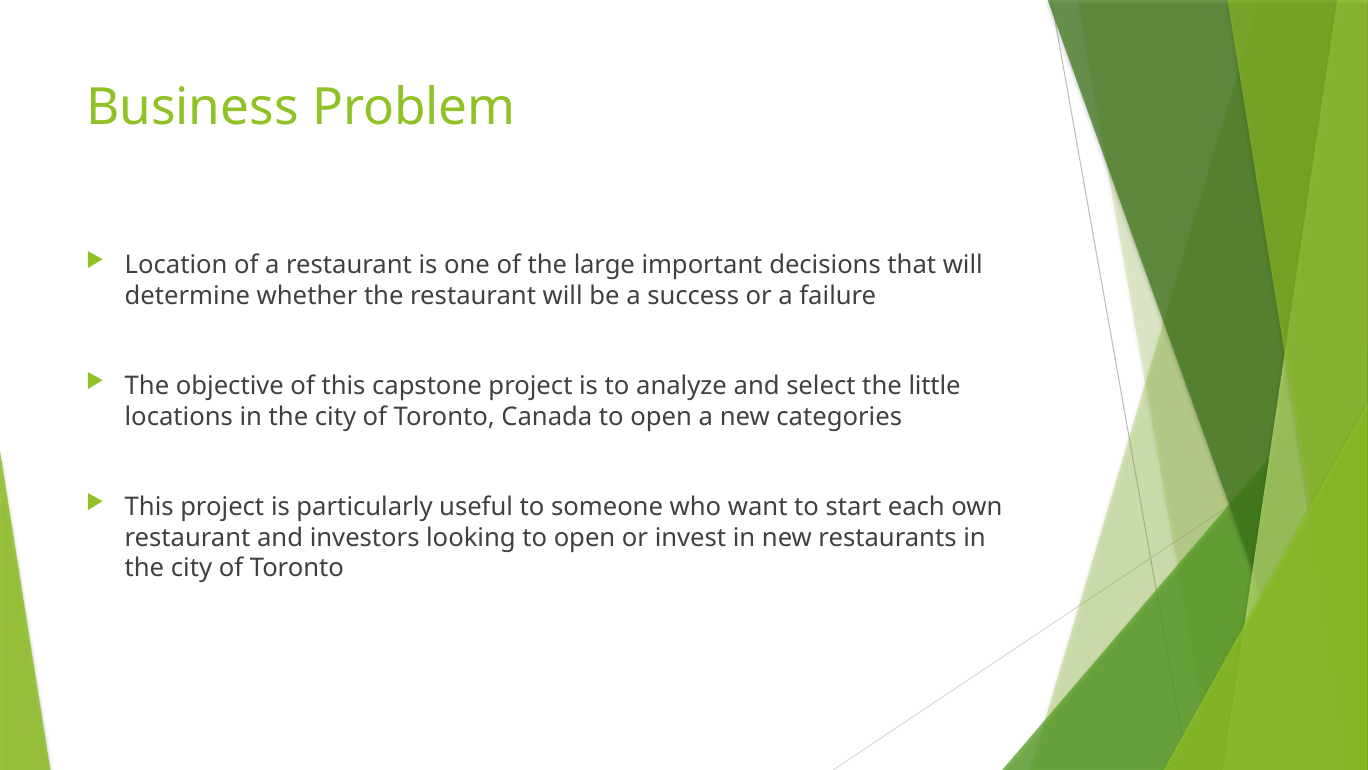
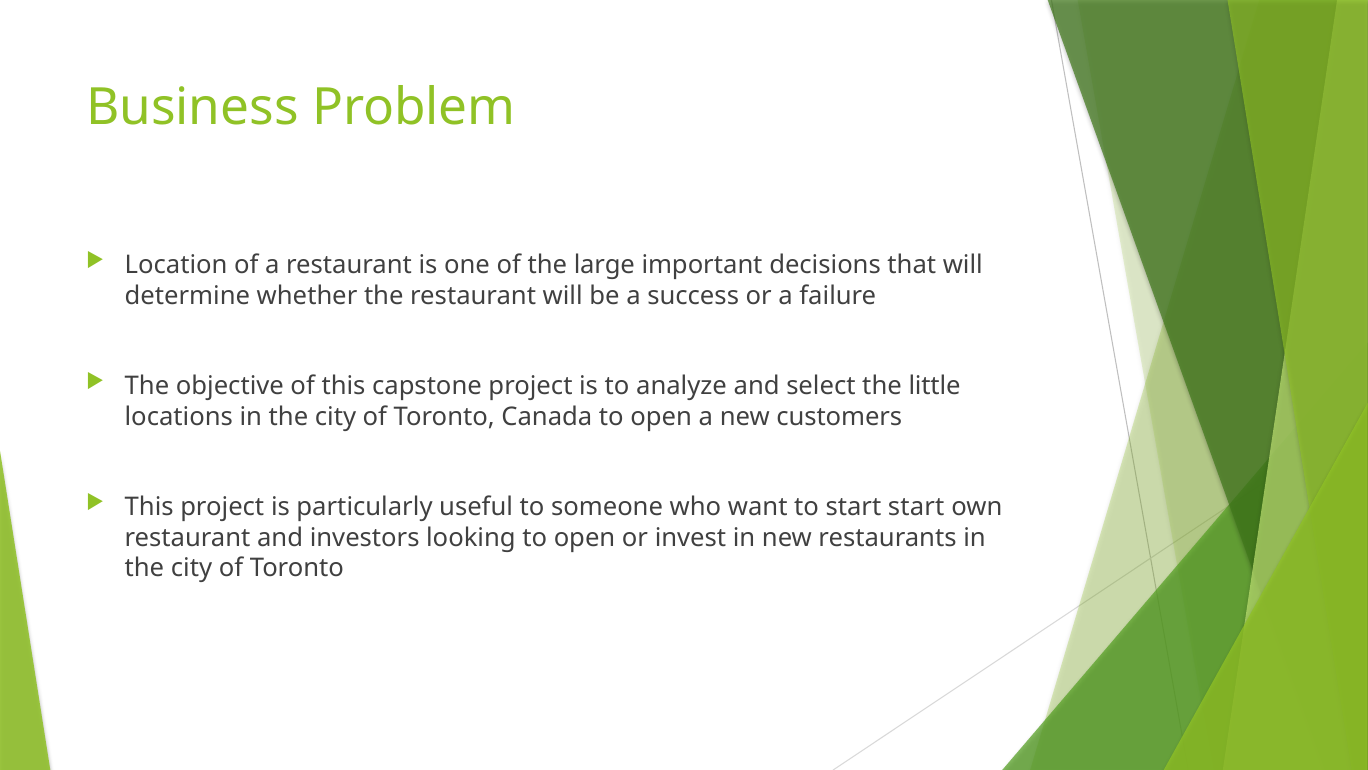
categories: categories -> customers (839, 416)
start each: each -> start (916, 506)
